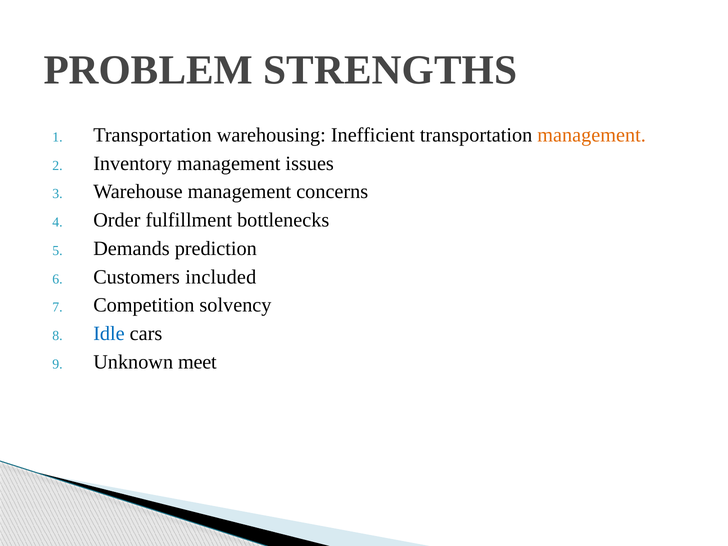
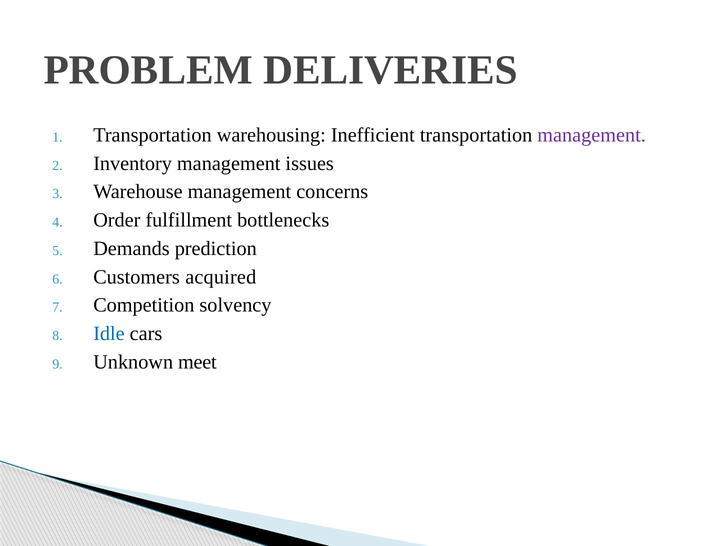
STRENGTHS: STRENGTHS -> DELIVERIES (390, 70)
management colour: orange -> purple (592, 135)
included: included -> acquired (221, 277)
